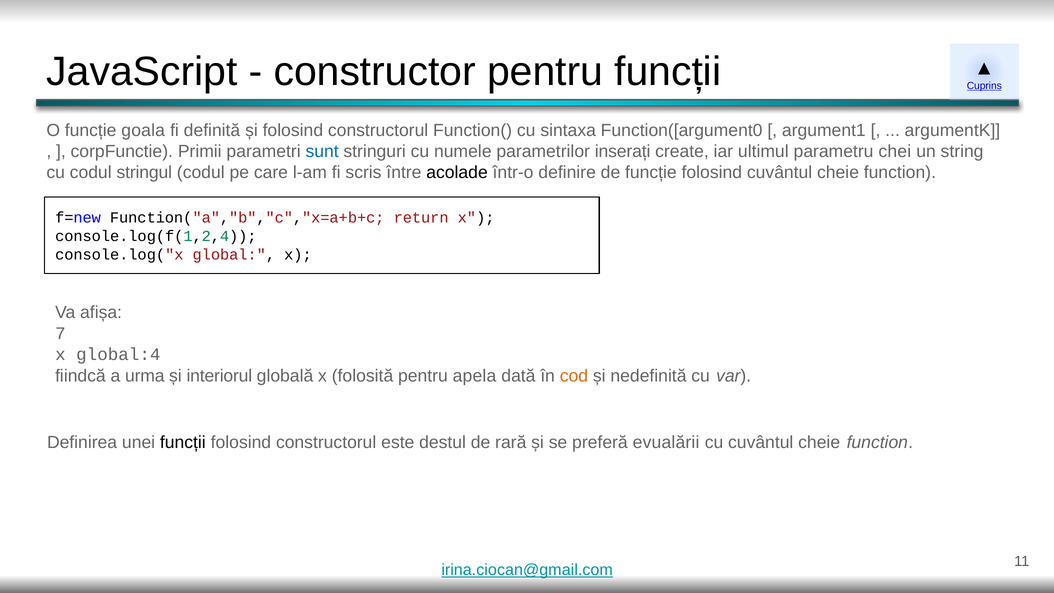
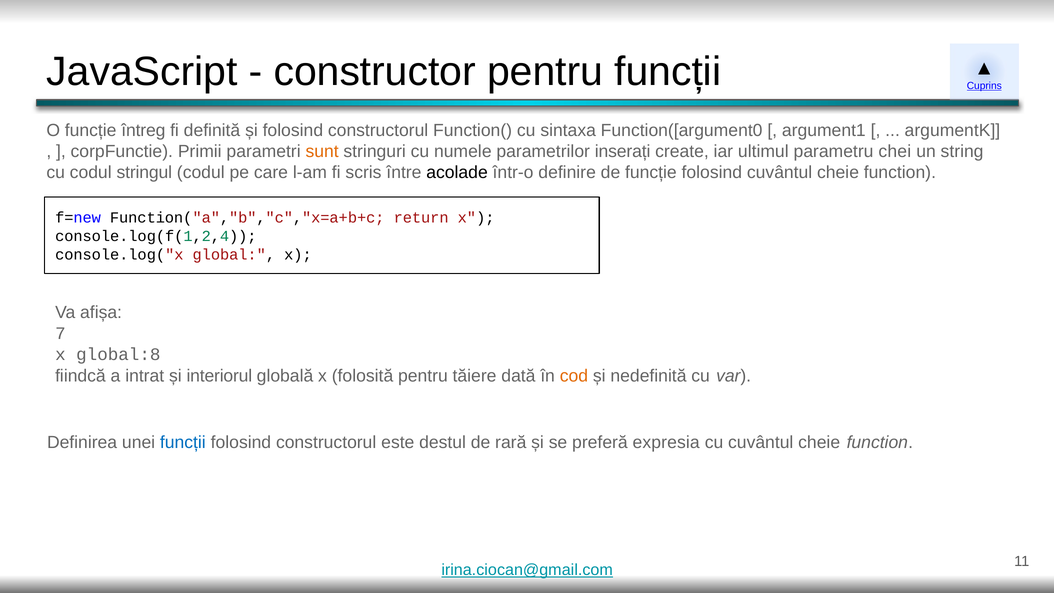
goala: goala -> întreg (143, 130)
sunt colour: blue -> orange (322, 151)
global:4: global:4 -> global:8 (118, 355)
urma: urma -> intrat (145, 376)
apela: apela -> tăiere (475, 376)
funcții colour: black -> blue (183, 442)
evualării: evualării -> expresia (666, 442)
